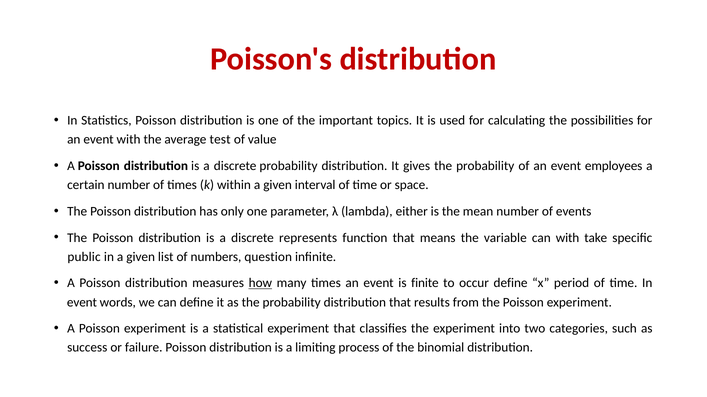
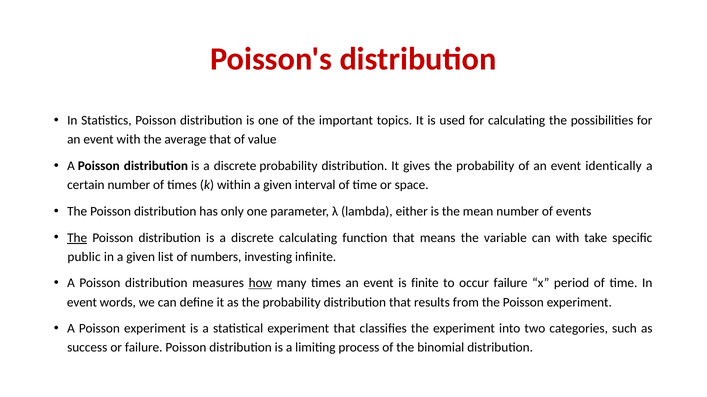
average test: test -> that (220, 140)
employees: employees -> identically (614, 166)
The underline: none -> present (77, 238)
discrete represents: represents -> calculating (308, 238)
question: question -> investing (268, 257)
occur define: define -> failure (511, 284)
